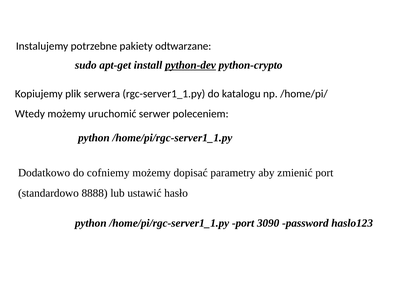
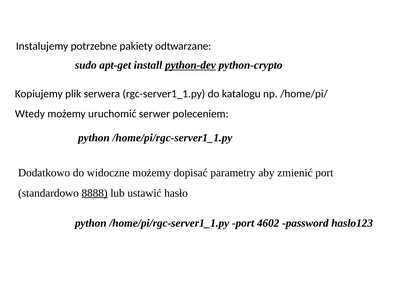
cofniemy: cofniemy -> widoczne (108, 173)
8888 underline: none -> present (95, 193)
3090: 3090 -> 4602 (268, 223)
